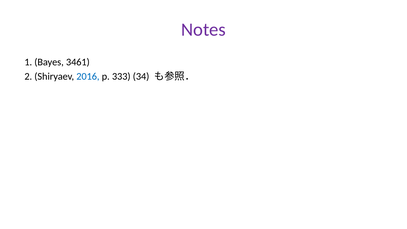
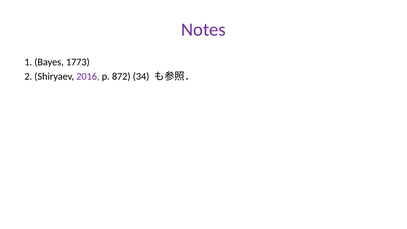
3461: 3461 -> 1773 (78, 62)
2016 colour: blue -> purple (88, 77)
333: 333 -> 872 (121, 77)
